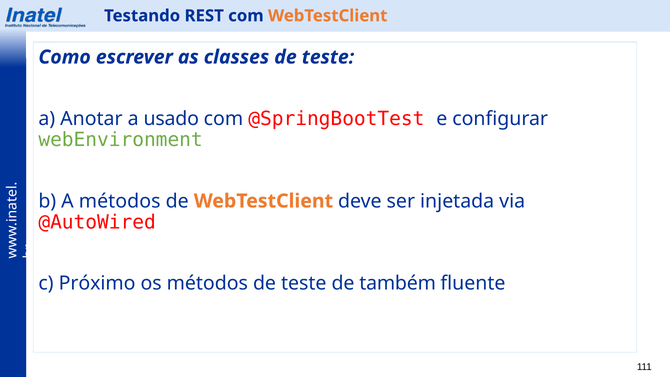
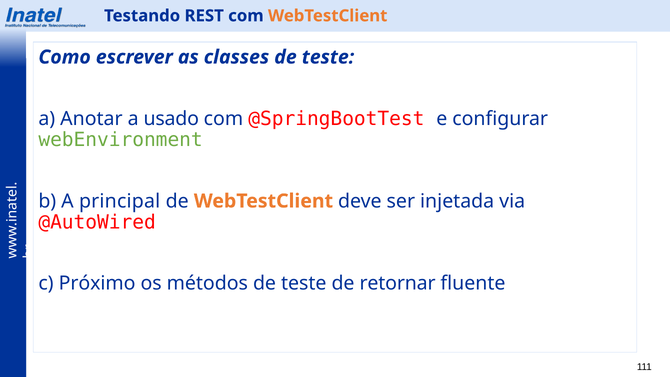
A métodos: métodos -> principal (120, 201)
também: também -> retornar (398, 283)
